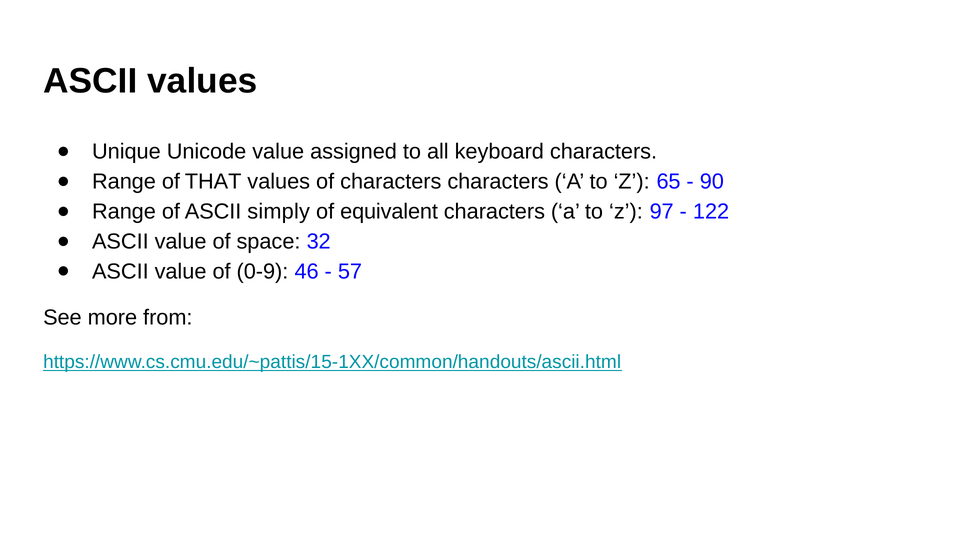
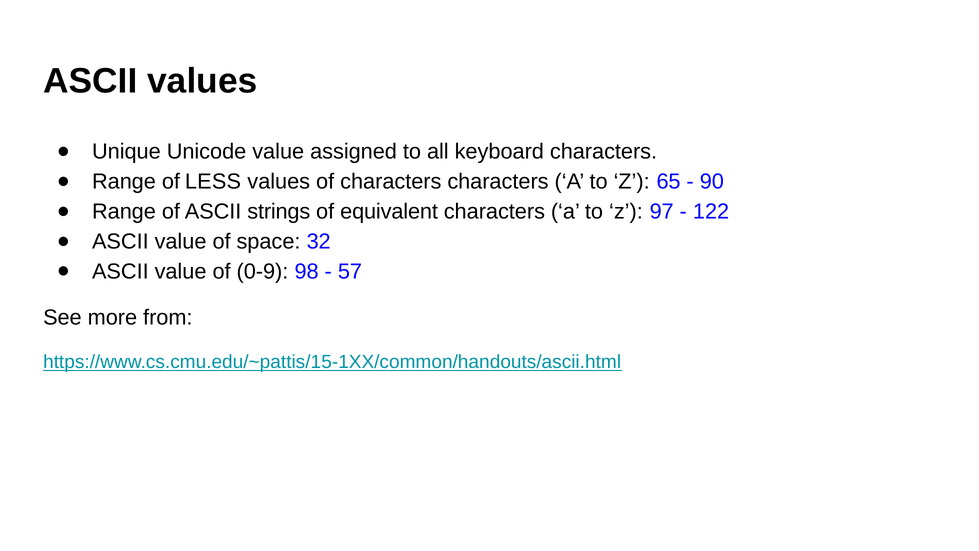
THAT: THAT -> LESS (213, 182)
simply: simply -> strings (279, 211)
46: 46 -> 98 (307, 271)
